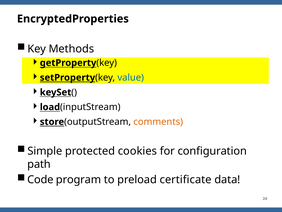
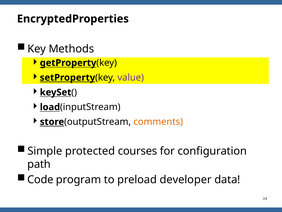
value colour: blue -> purple (131, 77)
cookies: cookies -> courses (137, 151)
certificate: certificate -> developer (186, 179)
